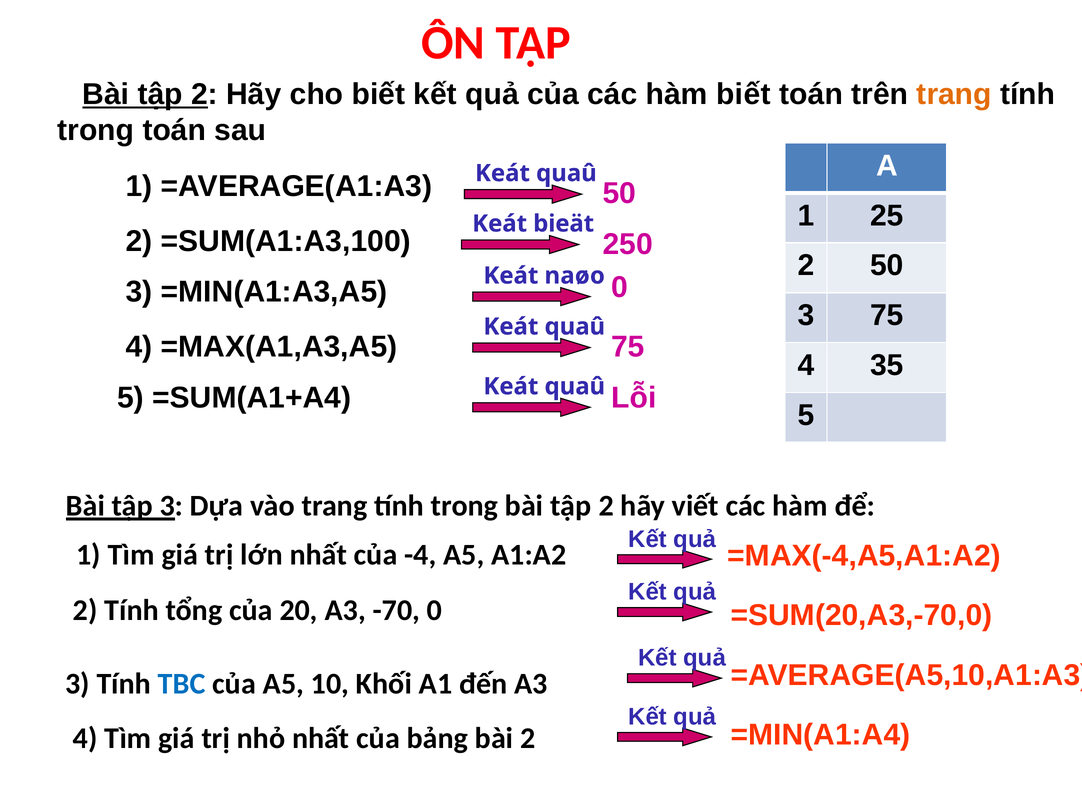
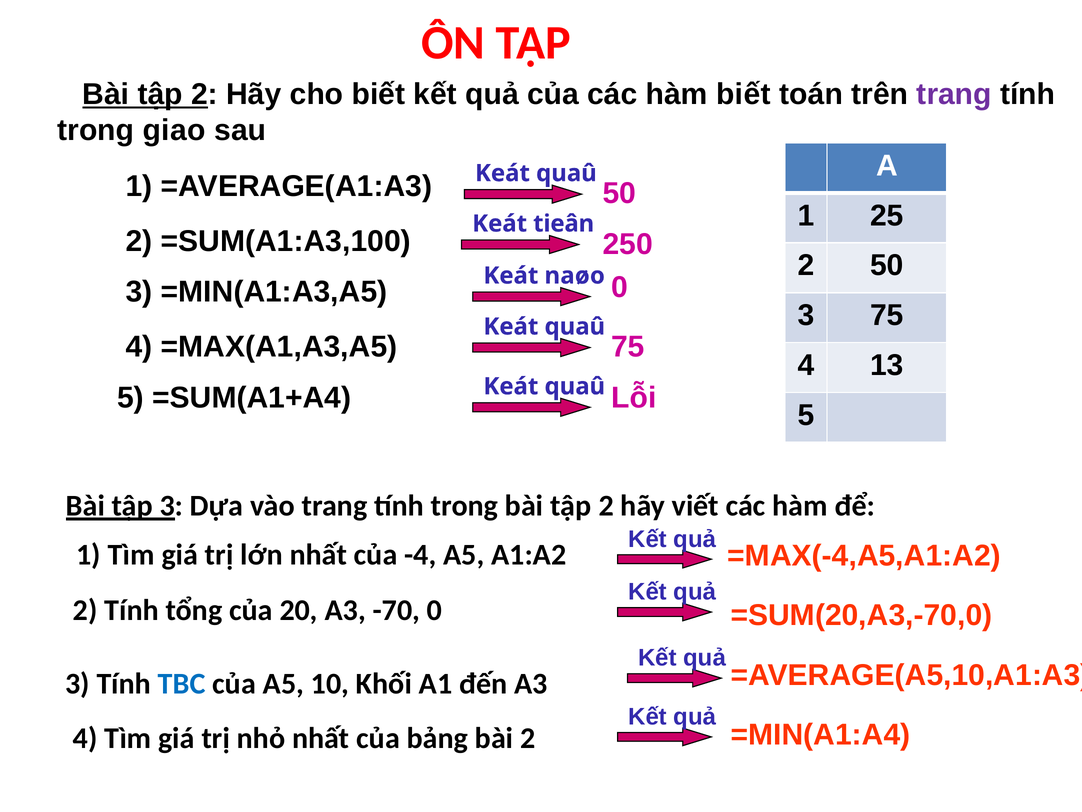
trang colour: orange -> purple (954, 94)
trong toán: toán -> giao (174, 130)
bieät: bieät -> tieân (564, 224)
35: 35 -> 13 (887, 365)
